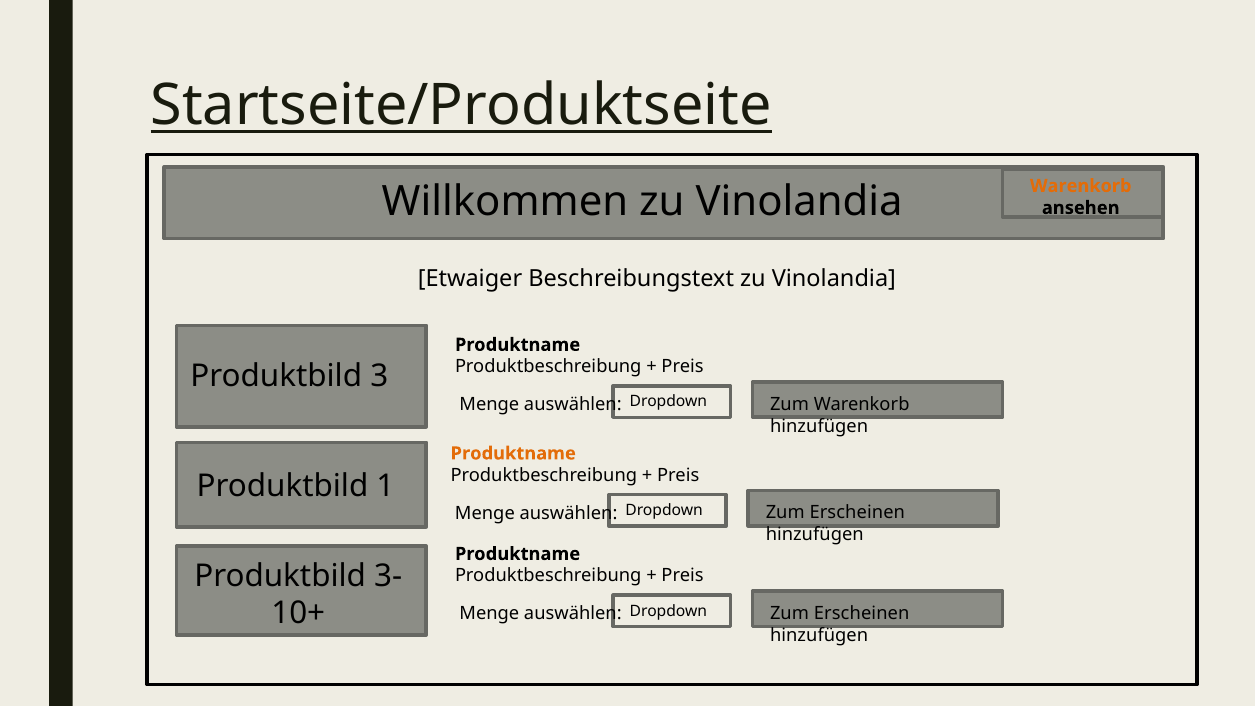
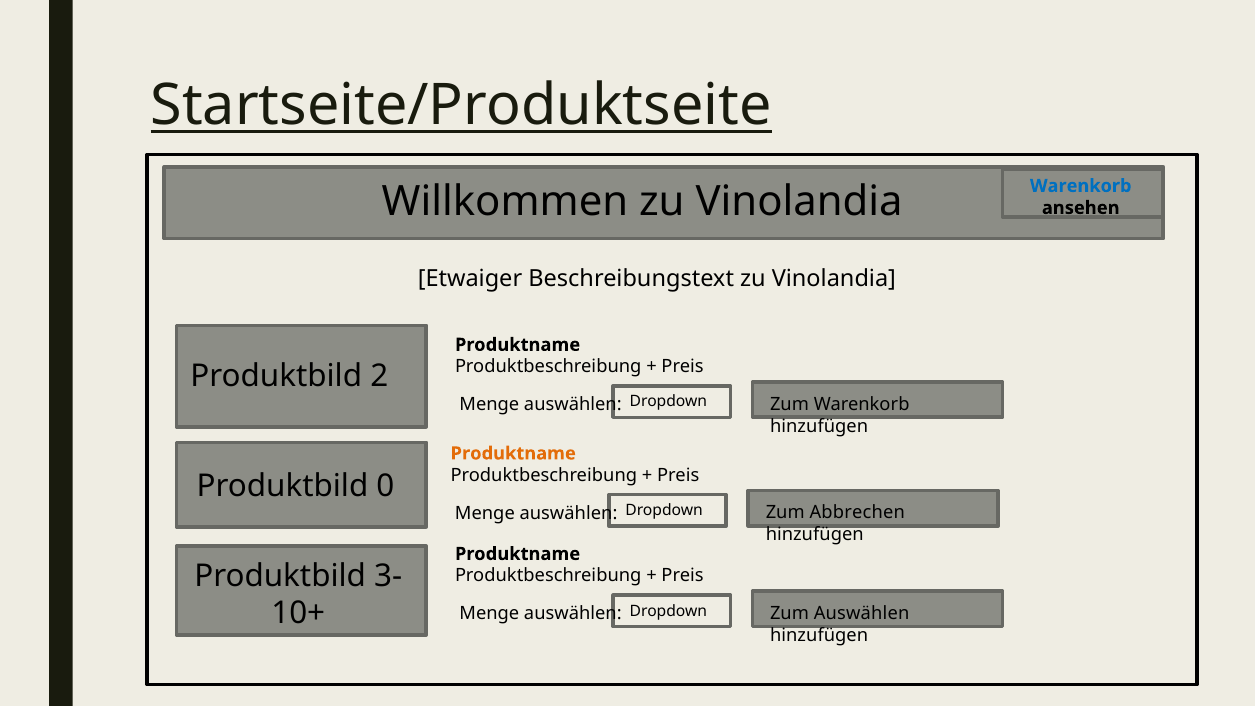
Warenkorb colour: orange -> blue (1081, 186)
3: 3 -> 2 (379, 376)
1: 1 -> 0 (385, 486)
Erscheinen: Erscheinen -> Abbrechen (857, 513)
Erscheinen: Erscheinen -> Auswählen (862, 613)
